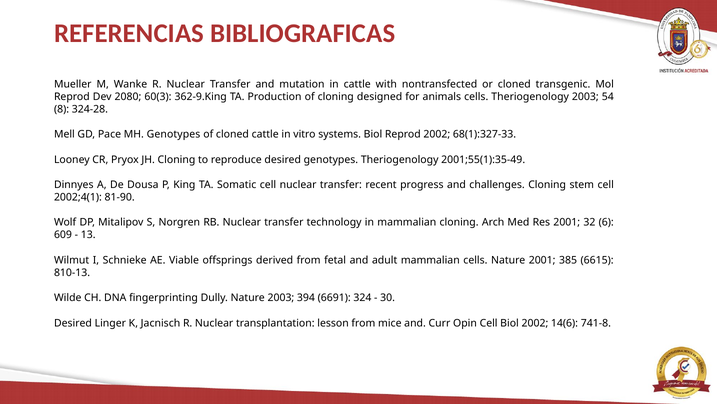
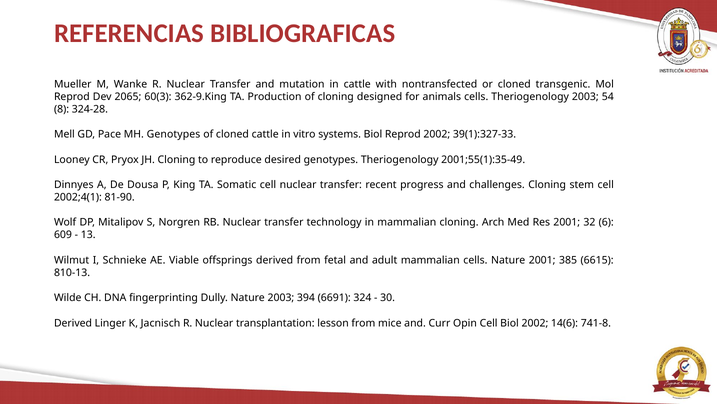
2080: 2080 -> 2065 (128, 97)
68(1):327-33: 68(1):327-33 -> 39(1):327-33 (485, 134)
Desired: Desired -> Derived (73, 322)
